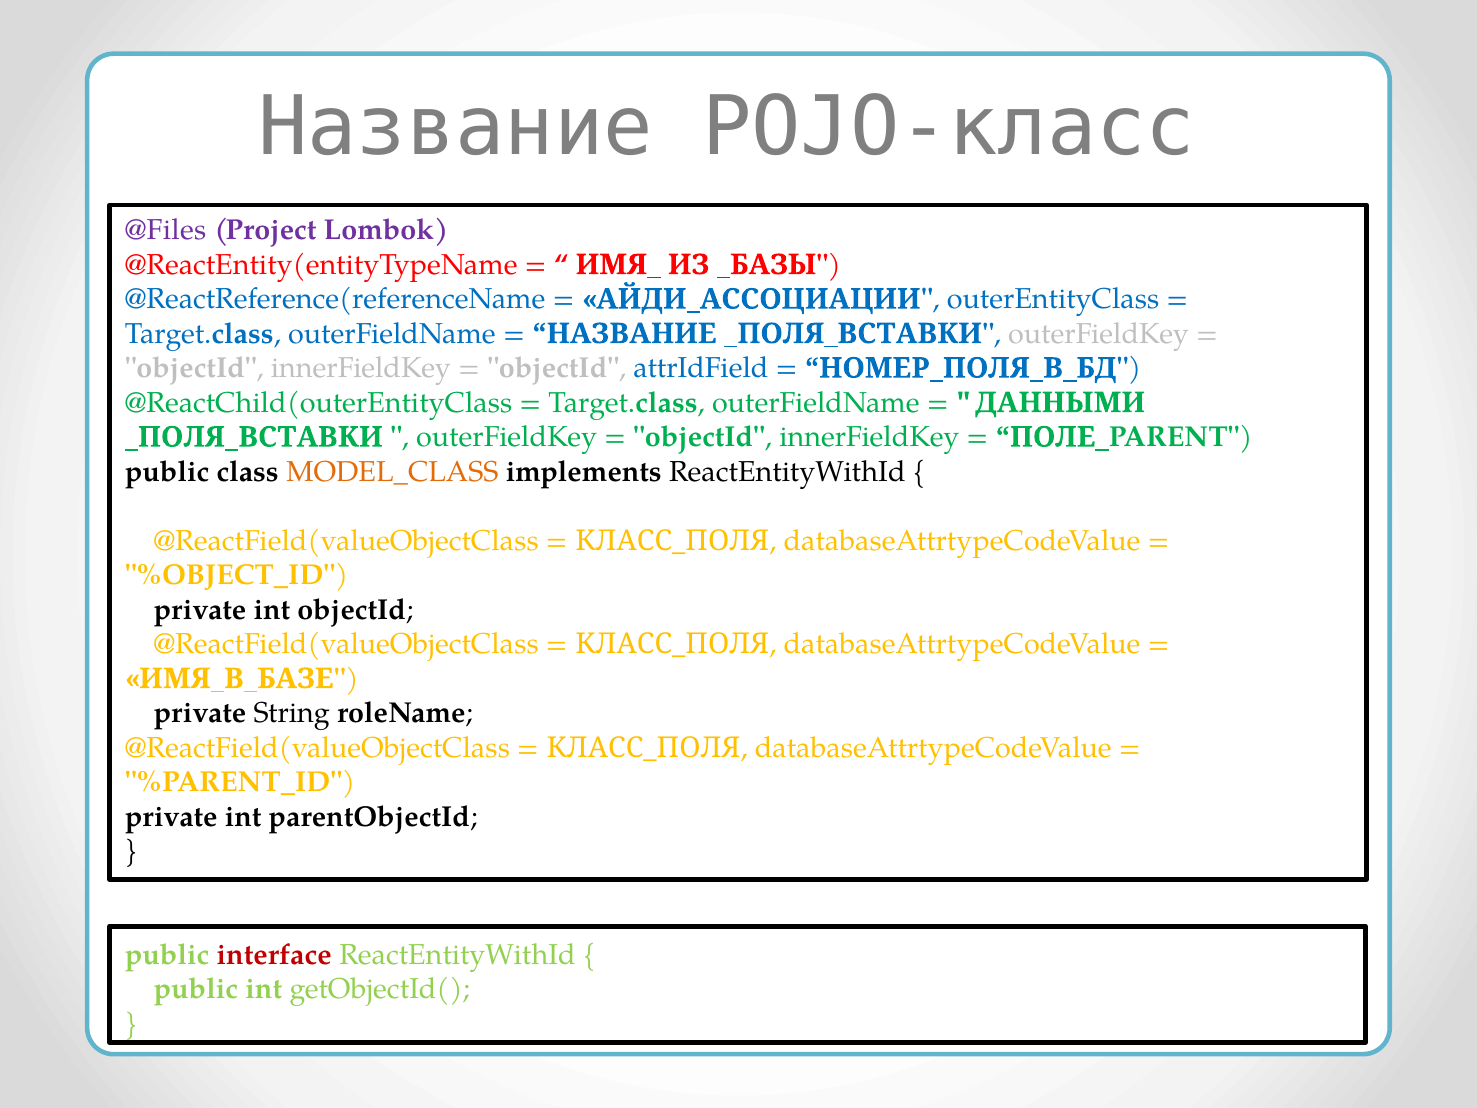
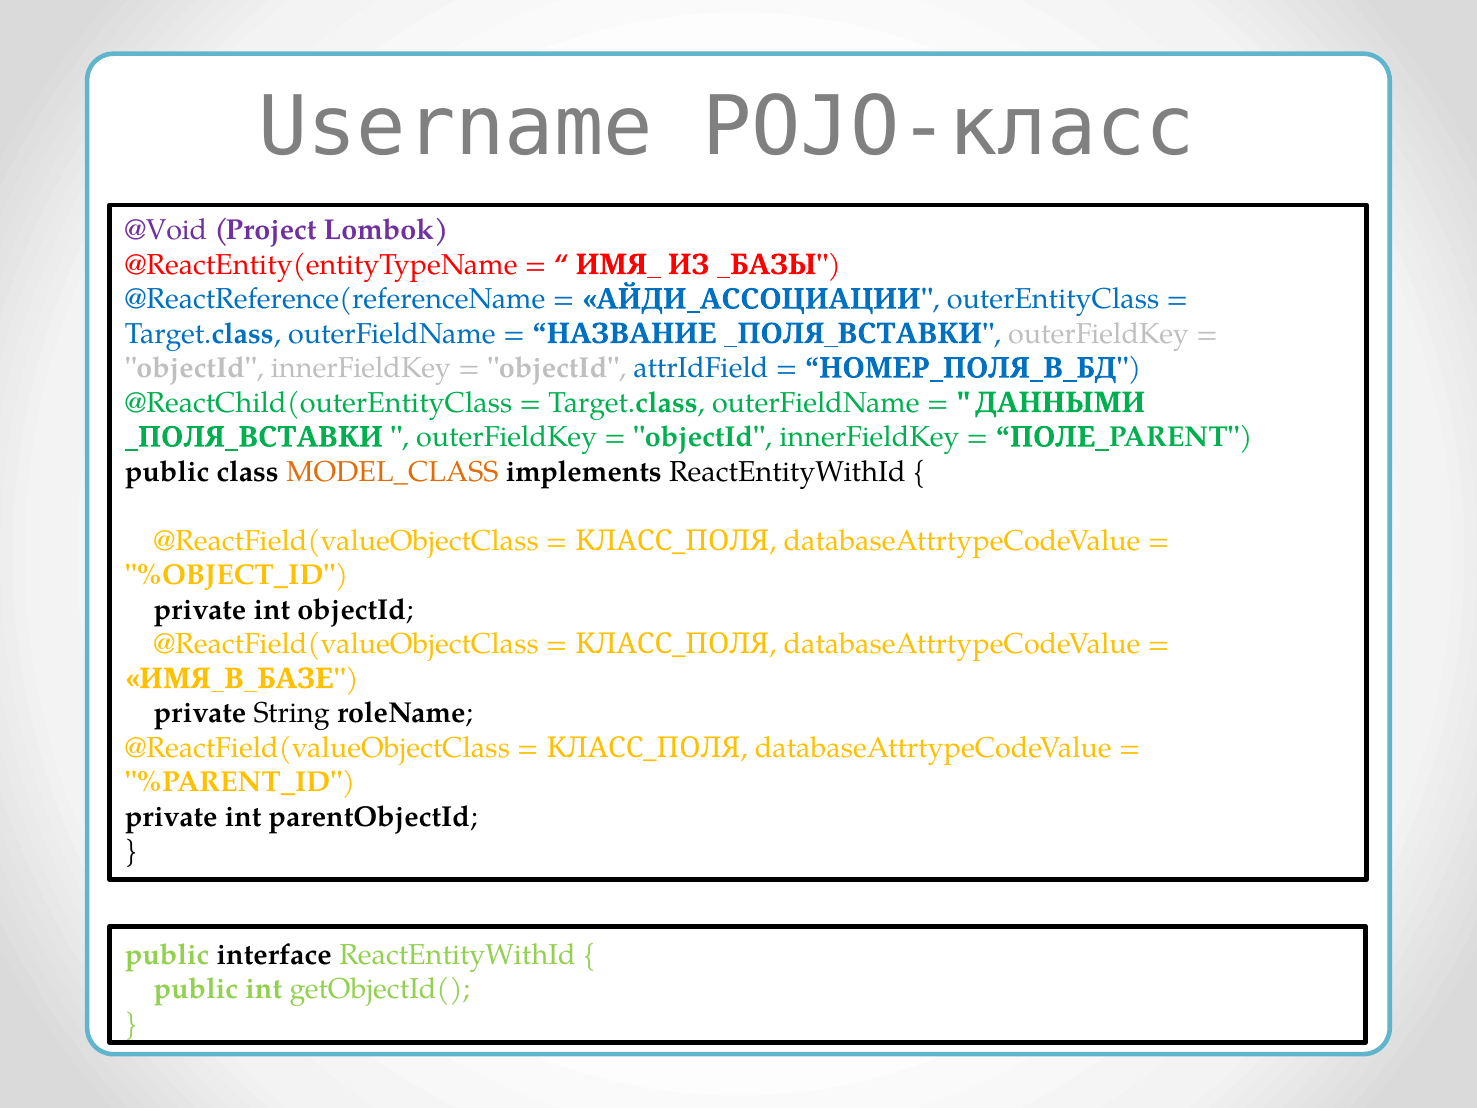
Название: Название -> Username (456, 128)
@Files: @Files -> @Void (166, 230)
interface colour: red -> black (274, 954)
